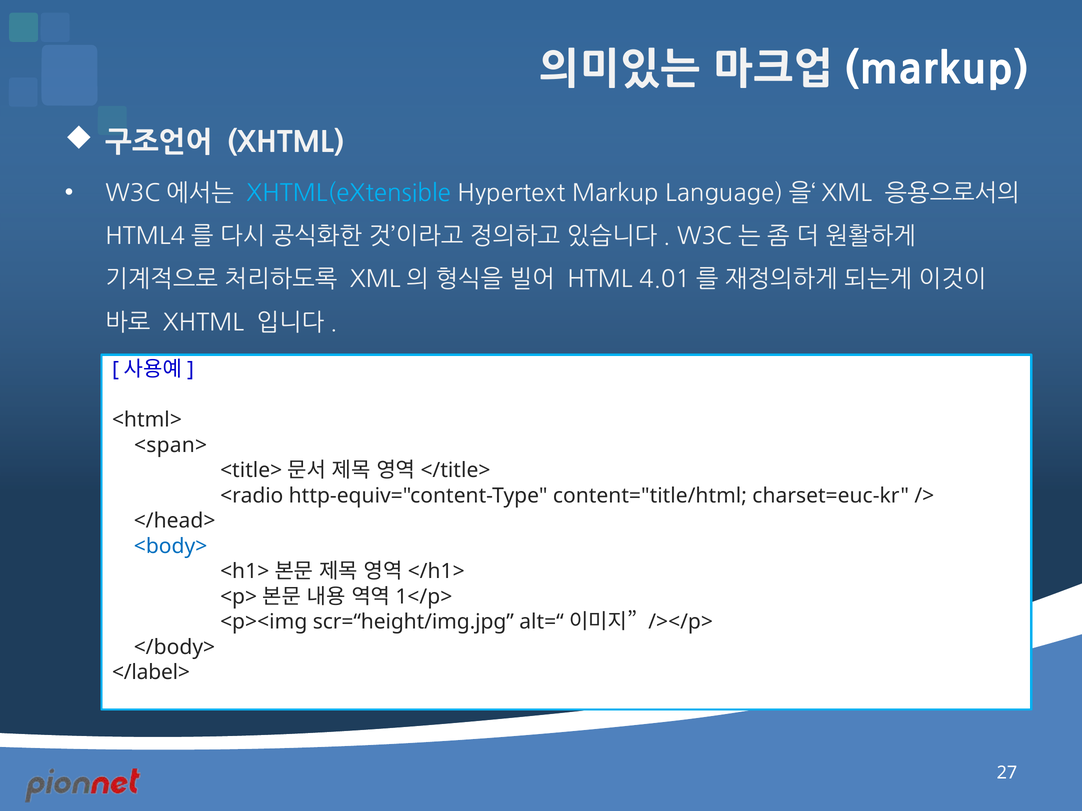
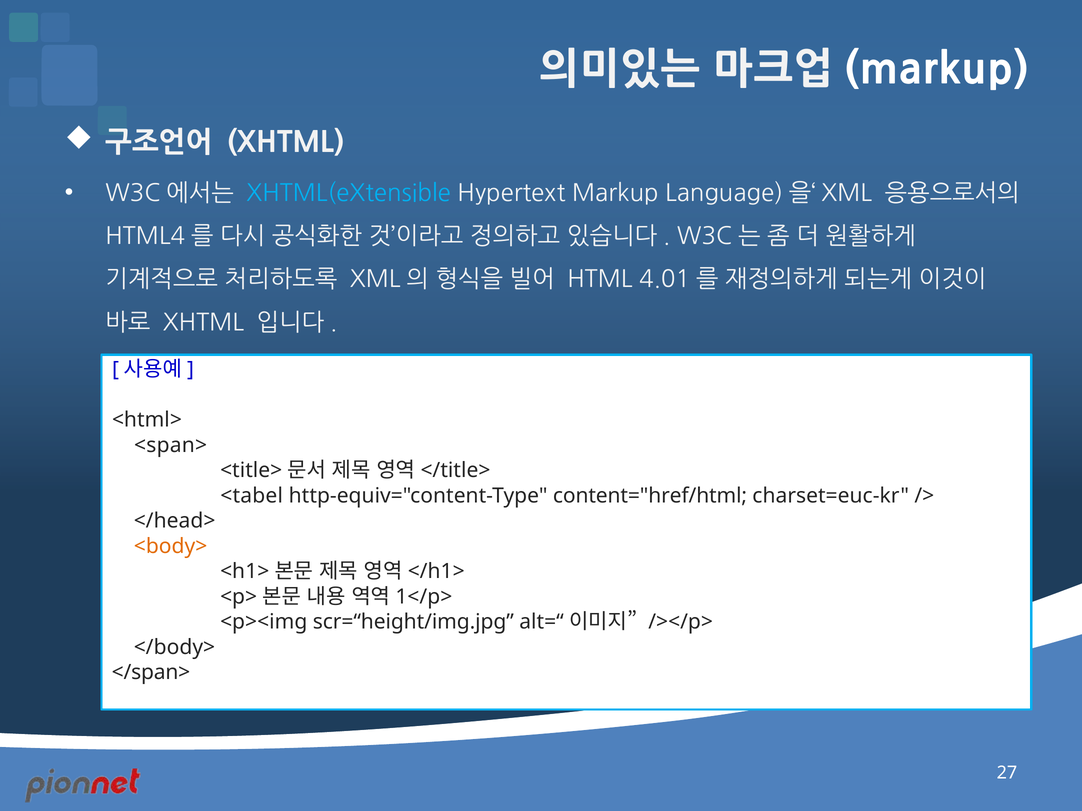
<radio: <radio -> <tabel (252, 496)
content="title/html: content="title/html -> content="href/html (650, 496)
<body> colour: blue -> orange (171, 547)
</label>: </label> -> </span> (151, 673)
